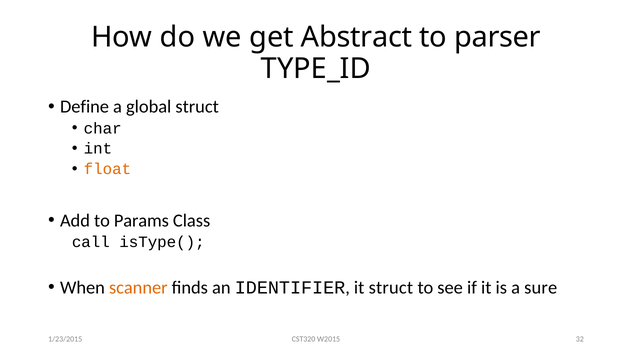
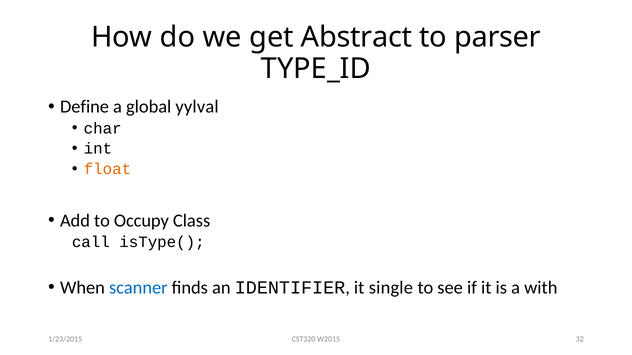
global struct: struct -> yylval (197, 107)
Params: Params -> Occupy (141, 221)
scanner colour: orange -> blue (138, 288)
it struct: struct -> single (391, 288)
sure: sure -> with (541, 288)
